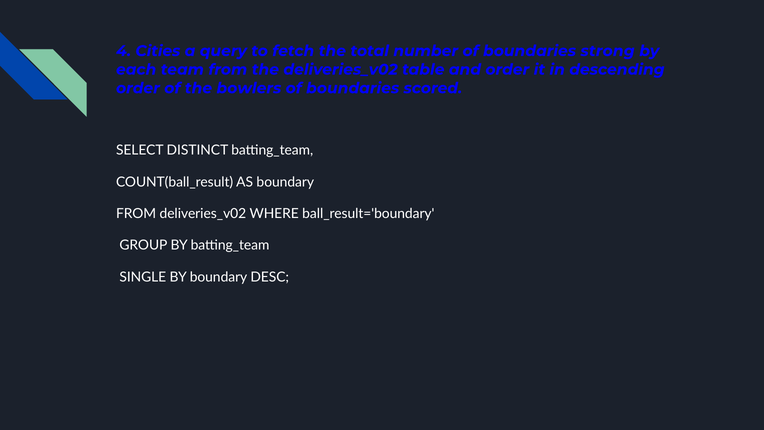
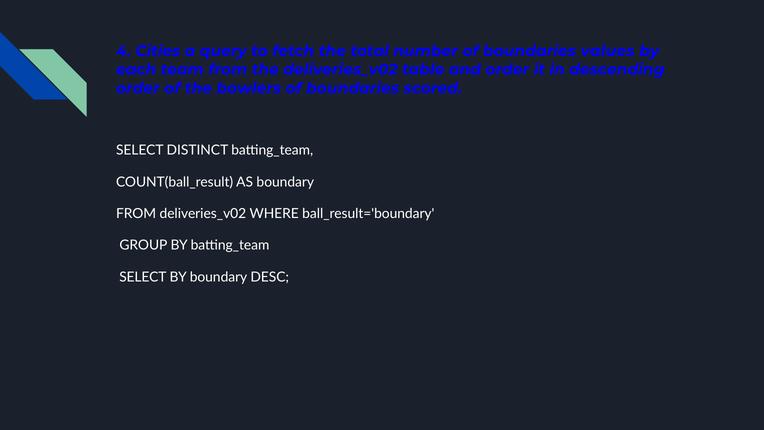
strong: strong -> values (608, 51)
SINGLE: SINGLE -> SELECT (143, 277)
